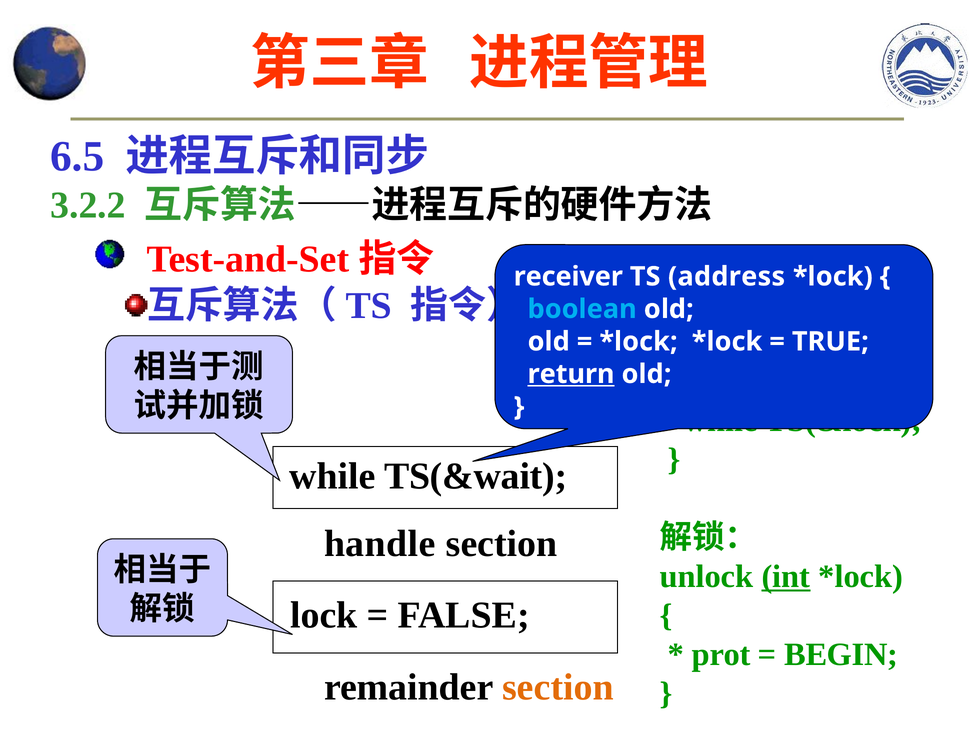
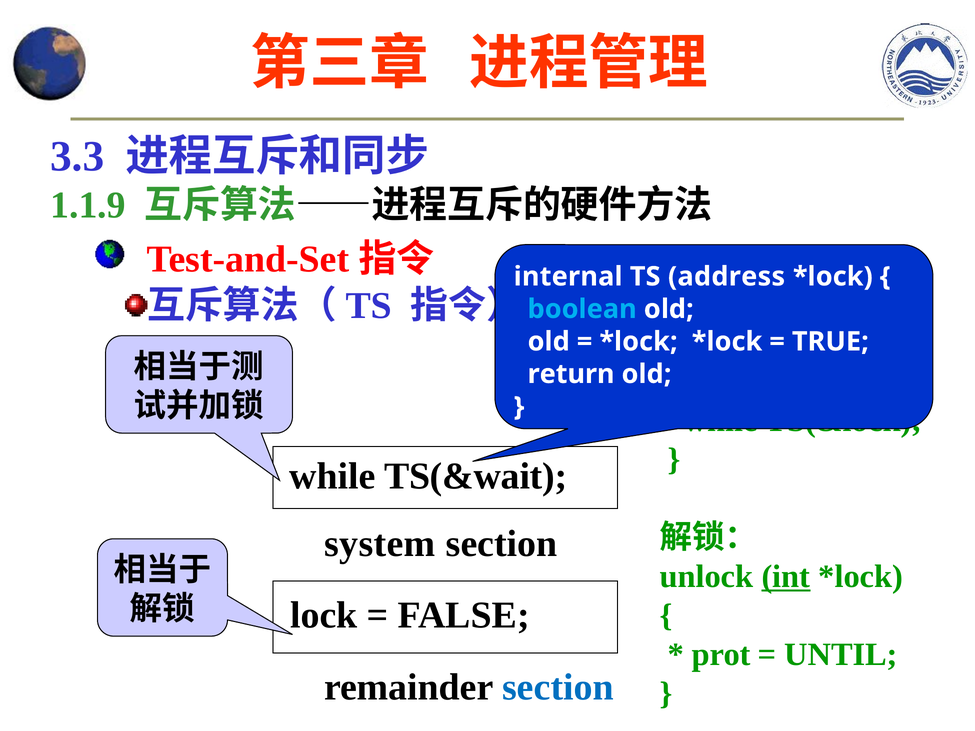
6.5: 6.5 -> 3.3 (77, 157)
3.2.2: 3.2.2 -> 1.1.9 (88, 205)
receiver: receiver -> internal (568, 277)
return underline: present -> none (571, 374)
handle: handle -> system (380, 544)
BEGIN: BEGIN -> UNTIL (841, 655)
section colour: orange -> blue (558, 688)
